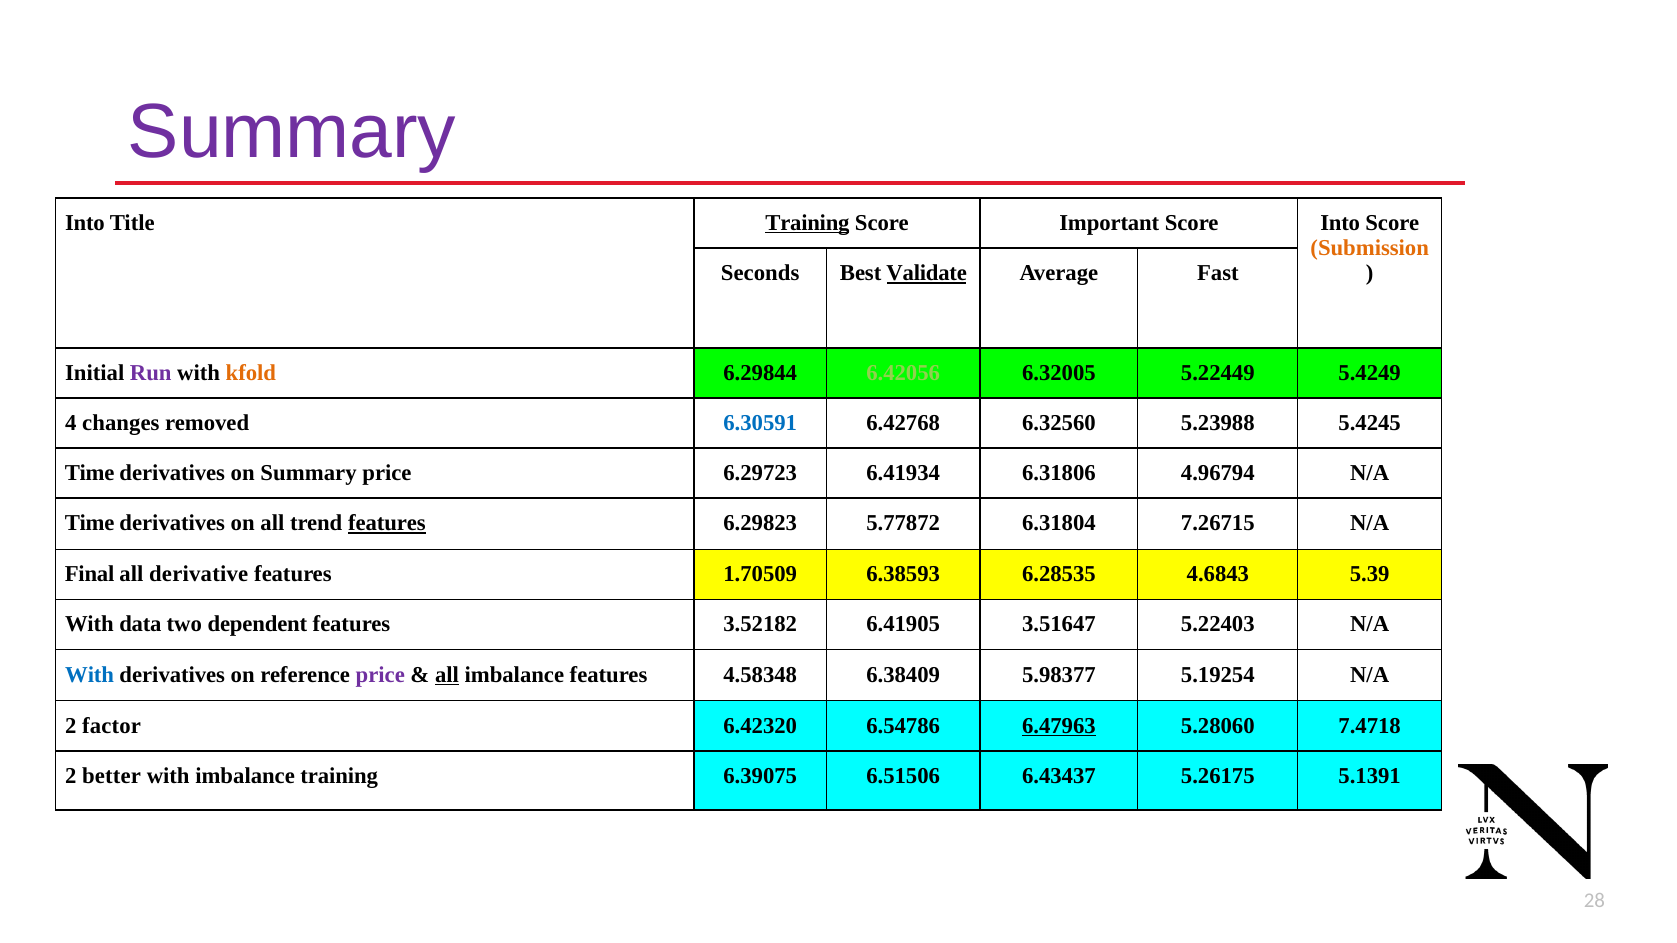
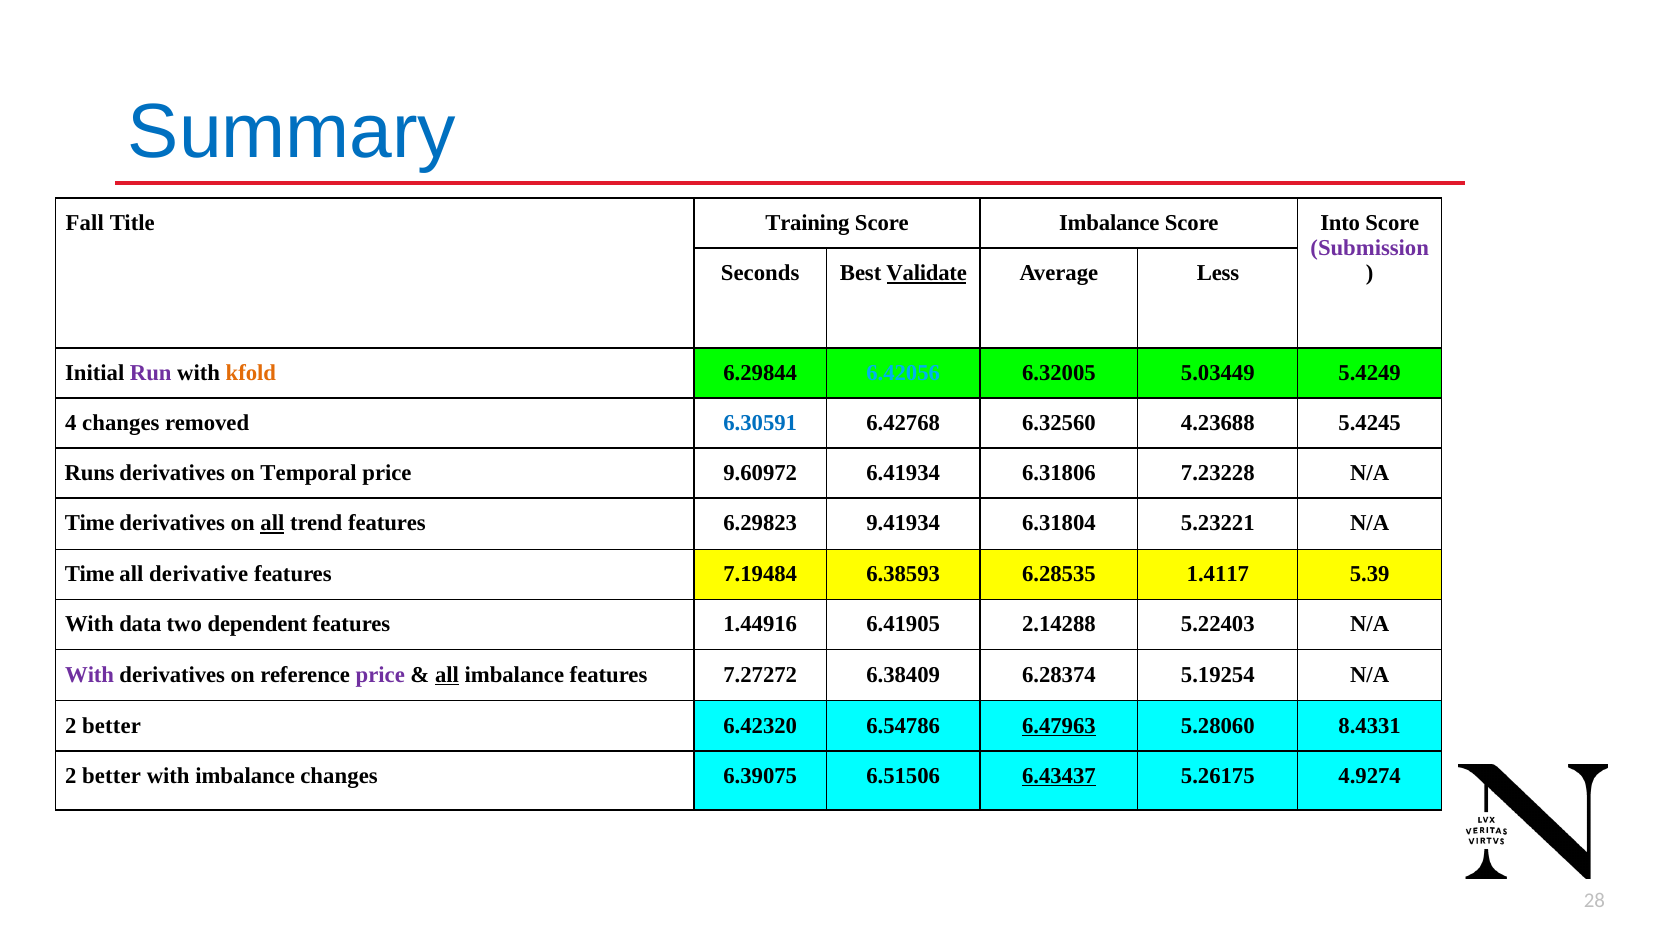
Summary colour: purple -> blue (292, 132)
Into: Into -> Fall (85, 223)
Training underline: present -> none (807, 223)
Score Important: Important -> Imbalance (1109, 223)
Submission colour: orange -> purple (1370, 248)
Fast: Fast -> Less (1218, 273)
6.42056 colour: light green -> light blue (903, 373)
5.22449: 5.22449 -> 5.03449 (1218, 373)
5.23988: 5.23988 -> 4.23688 (1218, 423)
Time: Time -> Runs (90, 473)
on Summary: Summary -> Temporal (309, 473)
6.29723: 6.29723 -> 9.60972 (760, 473)
4.96794: 4.96794 -> 7.23228 (1218, 473)
all underline: none -> present (272, 523)
features underline: present -> none (387, 523)
5.77872: 5.77872 -> 9.41934 (903, 523)
7.26715: 7.26715 -> 5.23221 (1218, 523)
Final: Final -> Time (90, 575)
1.70509: 1.70509 -> 7.19484 (760, 575)
4.6843: 4.6843 -> 1.4117 (1218, 575)
3.52182: 3.52182 -> 1.44916 (760, 625)
3.51647: 3.51647 -> 2.14288 (1059, 625)
With colour: blue -> purple (90, 675)
4.58348: 4.58348 -> 7.27272 (760, 675)
5.98377: 5.98377 -> 6.28374 (1059, 675)
factor: factor -> better (112, 726)
7.4718: 7.4718 -> 8.4331 (1370, 726)
imbalance training: training -> changes (339, 776)
6.43437 underline: none -> present (1059, 776)
5.1391: 5.1391 -> 4.9274 (1370, 776)
